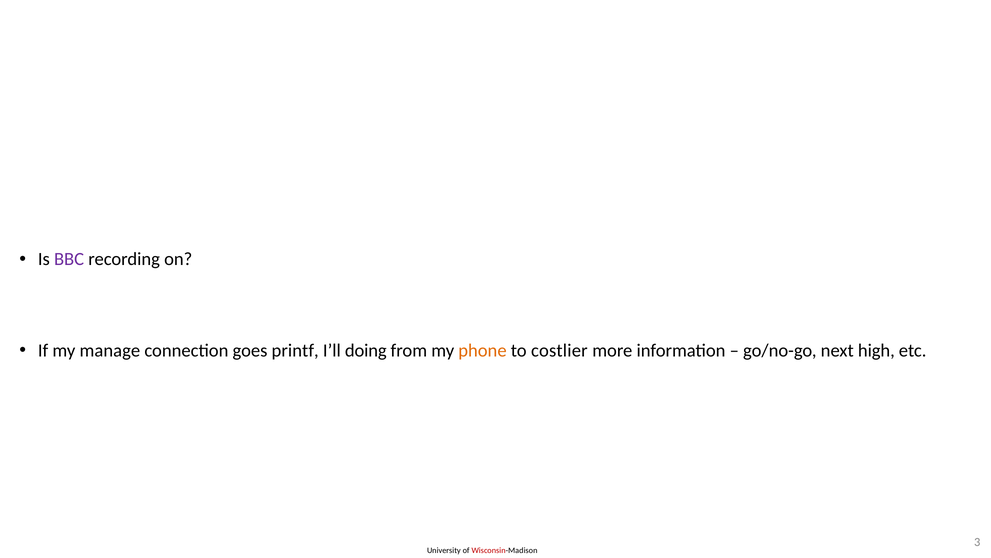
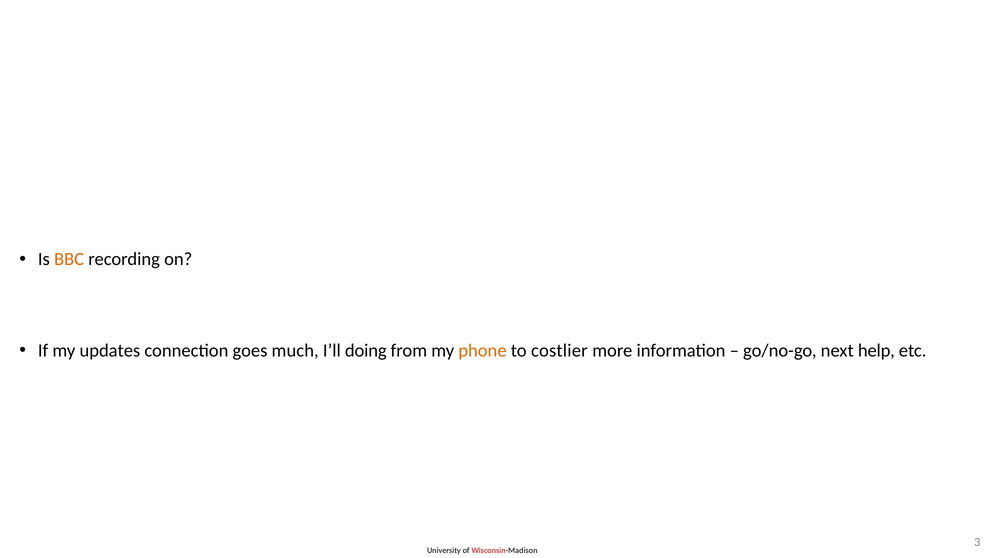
BBC colour: purple -> orange (69, 259)
manage: manage -> updates (110, 350)
printf: printf -> much (295, 350)
high: high -> help (876, 350)
